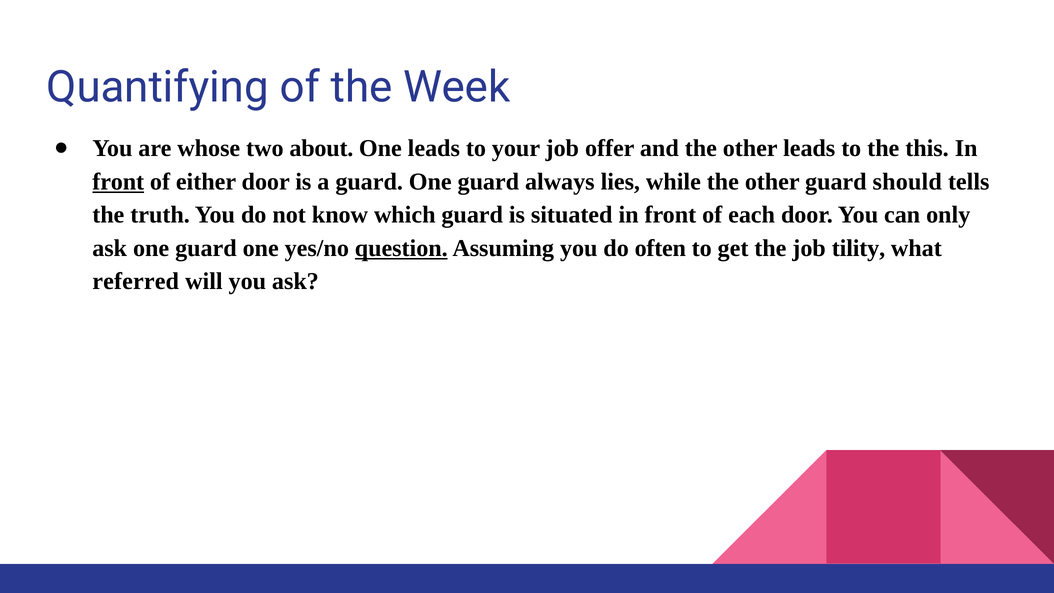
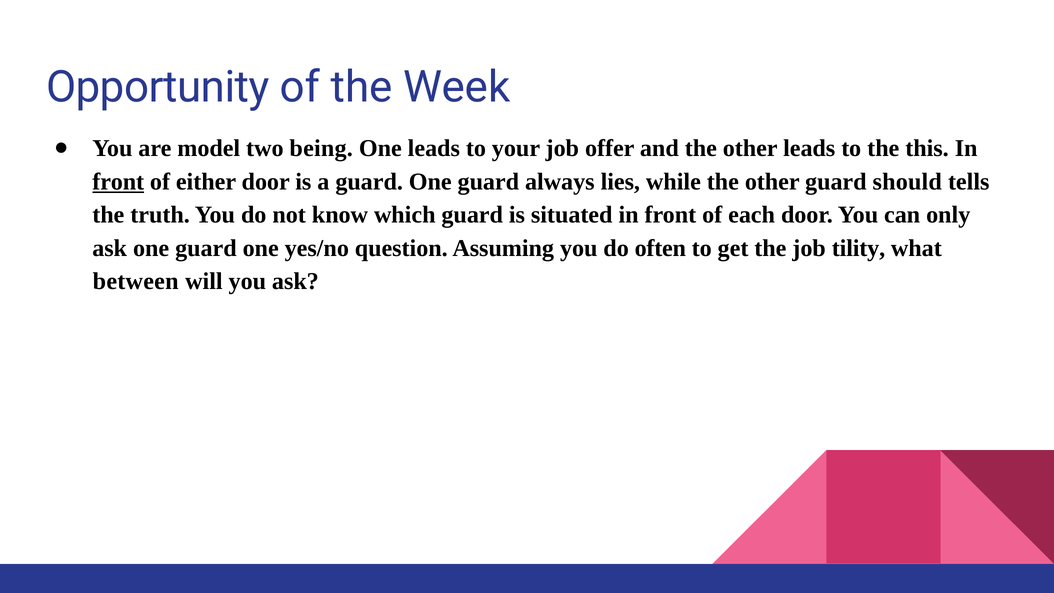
Quantifying: Quantifying -> Opportunity (158, 87)
whose: whose -> model (209, 148)
about: about -> being (321, 148)
question underline: present -> none (401, 248)
referred: referred -> between (136, 281)
